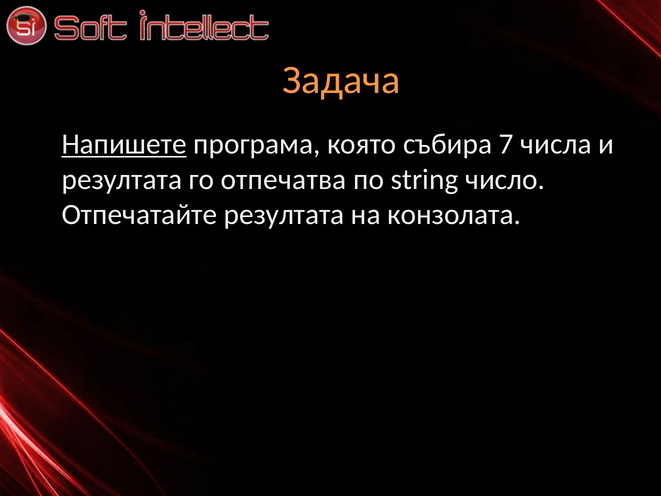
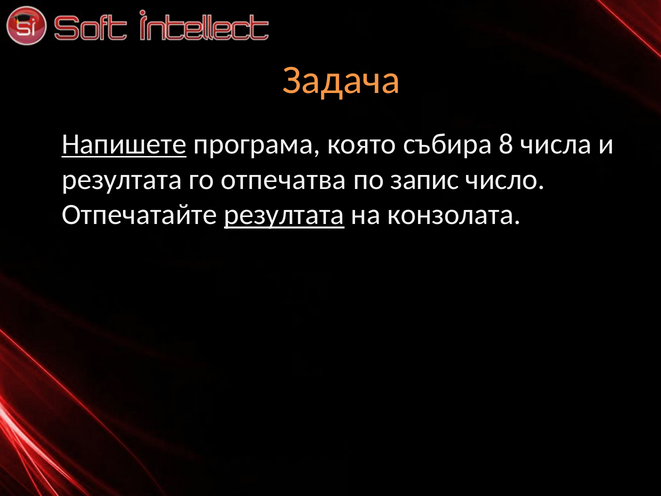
7: 7 -> 8 (506, 144)
string: string -> запис (425, 179)
резултата underline: none -> present (284, 215)
